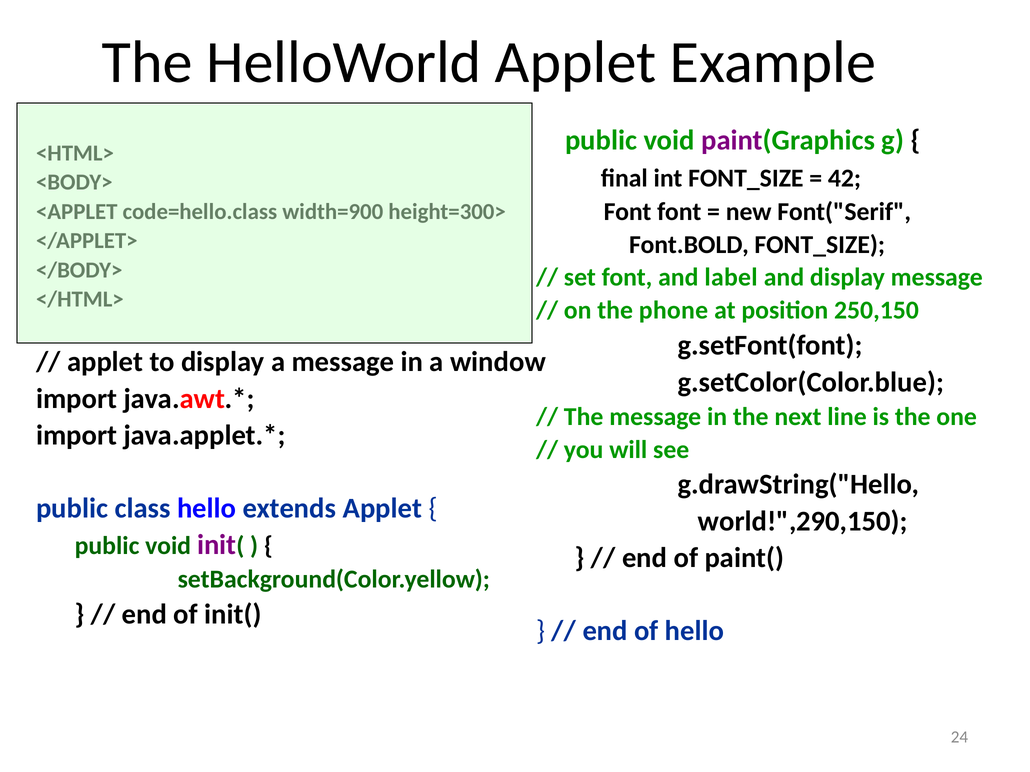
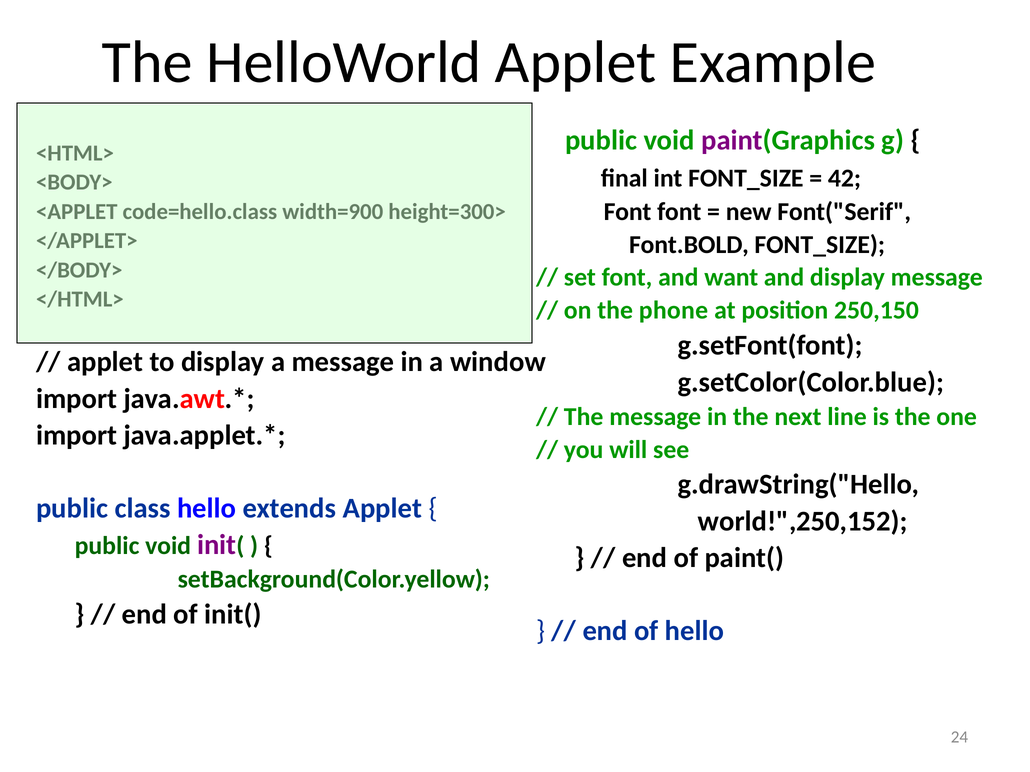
label: label -> want (731, 278)
world!",290,150: world!",290,150 -> world!",250,152 (803, 521)
